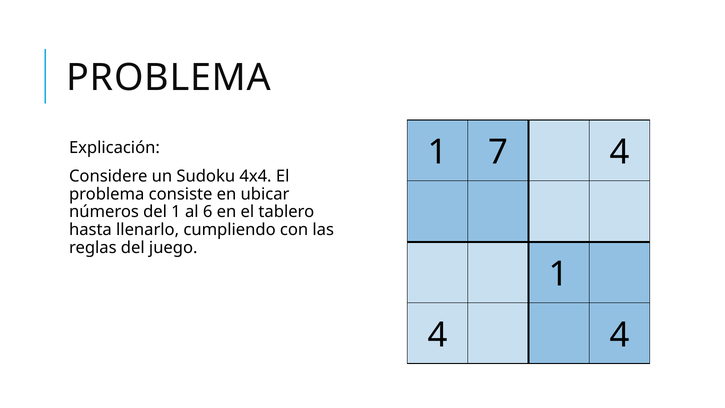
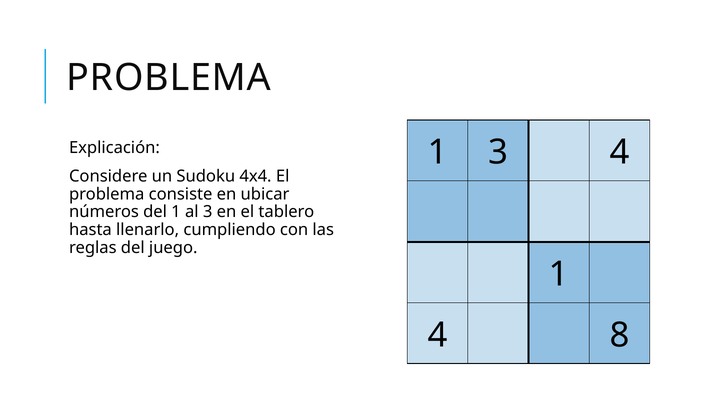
1 7: 7 -> 3 (498, 152)
al 6: 6 -> 3 (208, 212)
4 4: 4 -> 8 (620, 335)
